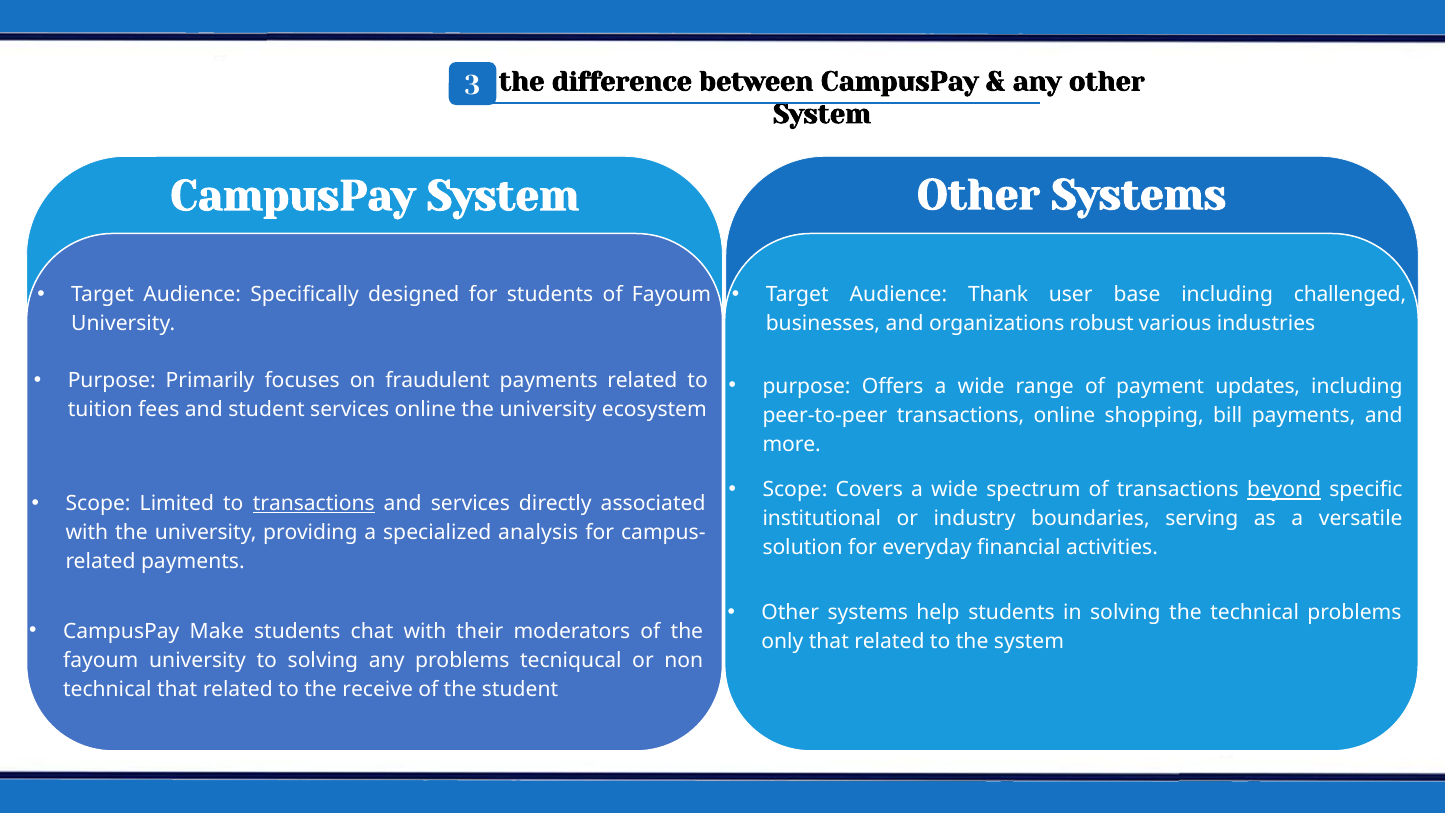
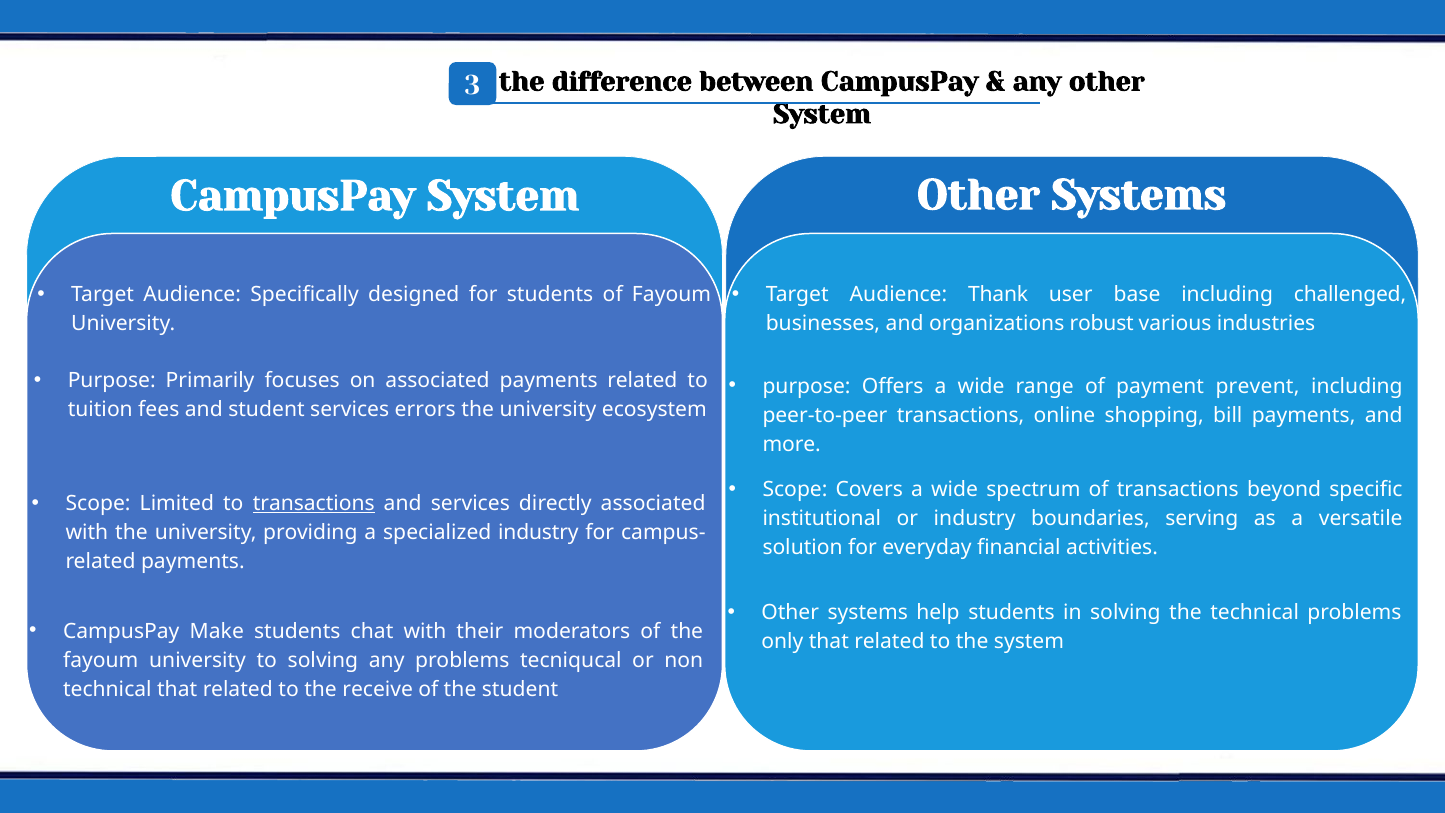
on fraudulent: fraudulent -> associated (438, 380)
updates: updates -> prevent (1258, 386)
services online: online -> errors (425, 409)
beyond underline: present -> none (1284, 490)
specialized analysis: analysis -> industry (538, 532)
